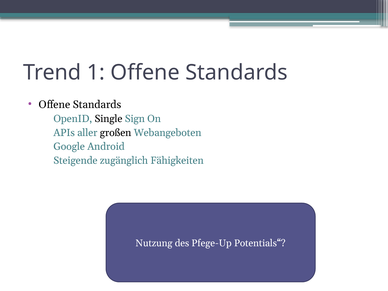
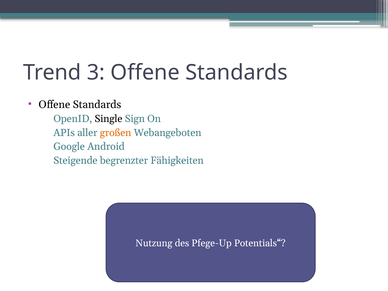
1: 1 -> 3 (96, 73)
großen colour: black -> orange (116, 133)
zugänglich: zugänglich -> begrenzter (124, 160)
